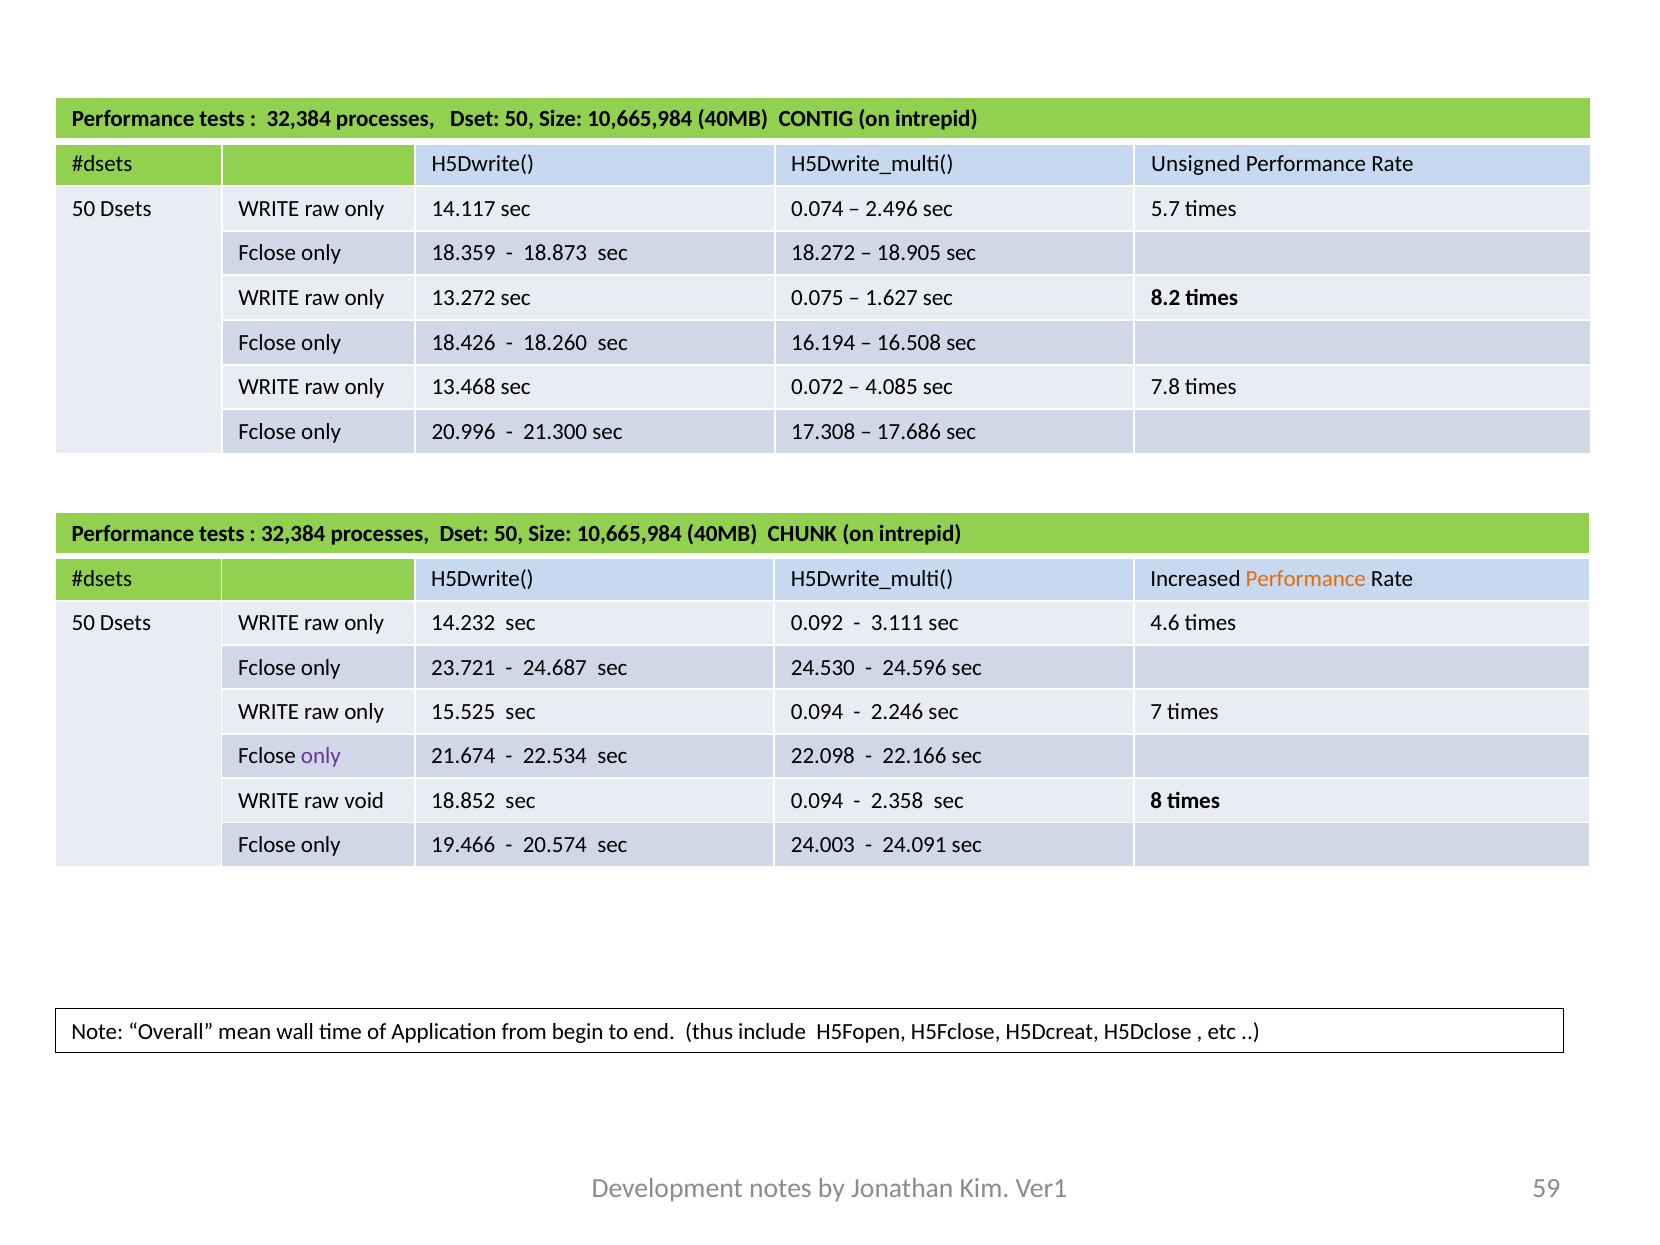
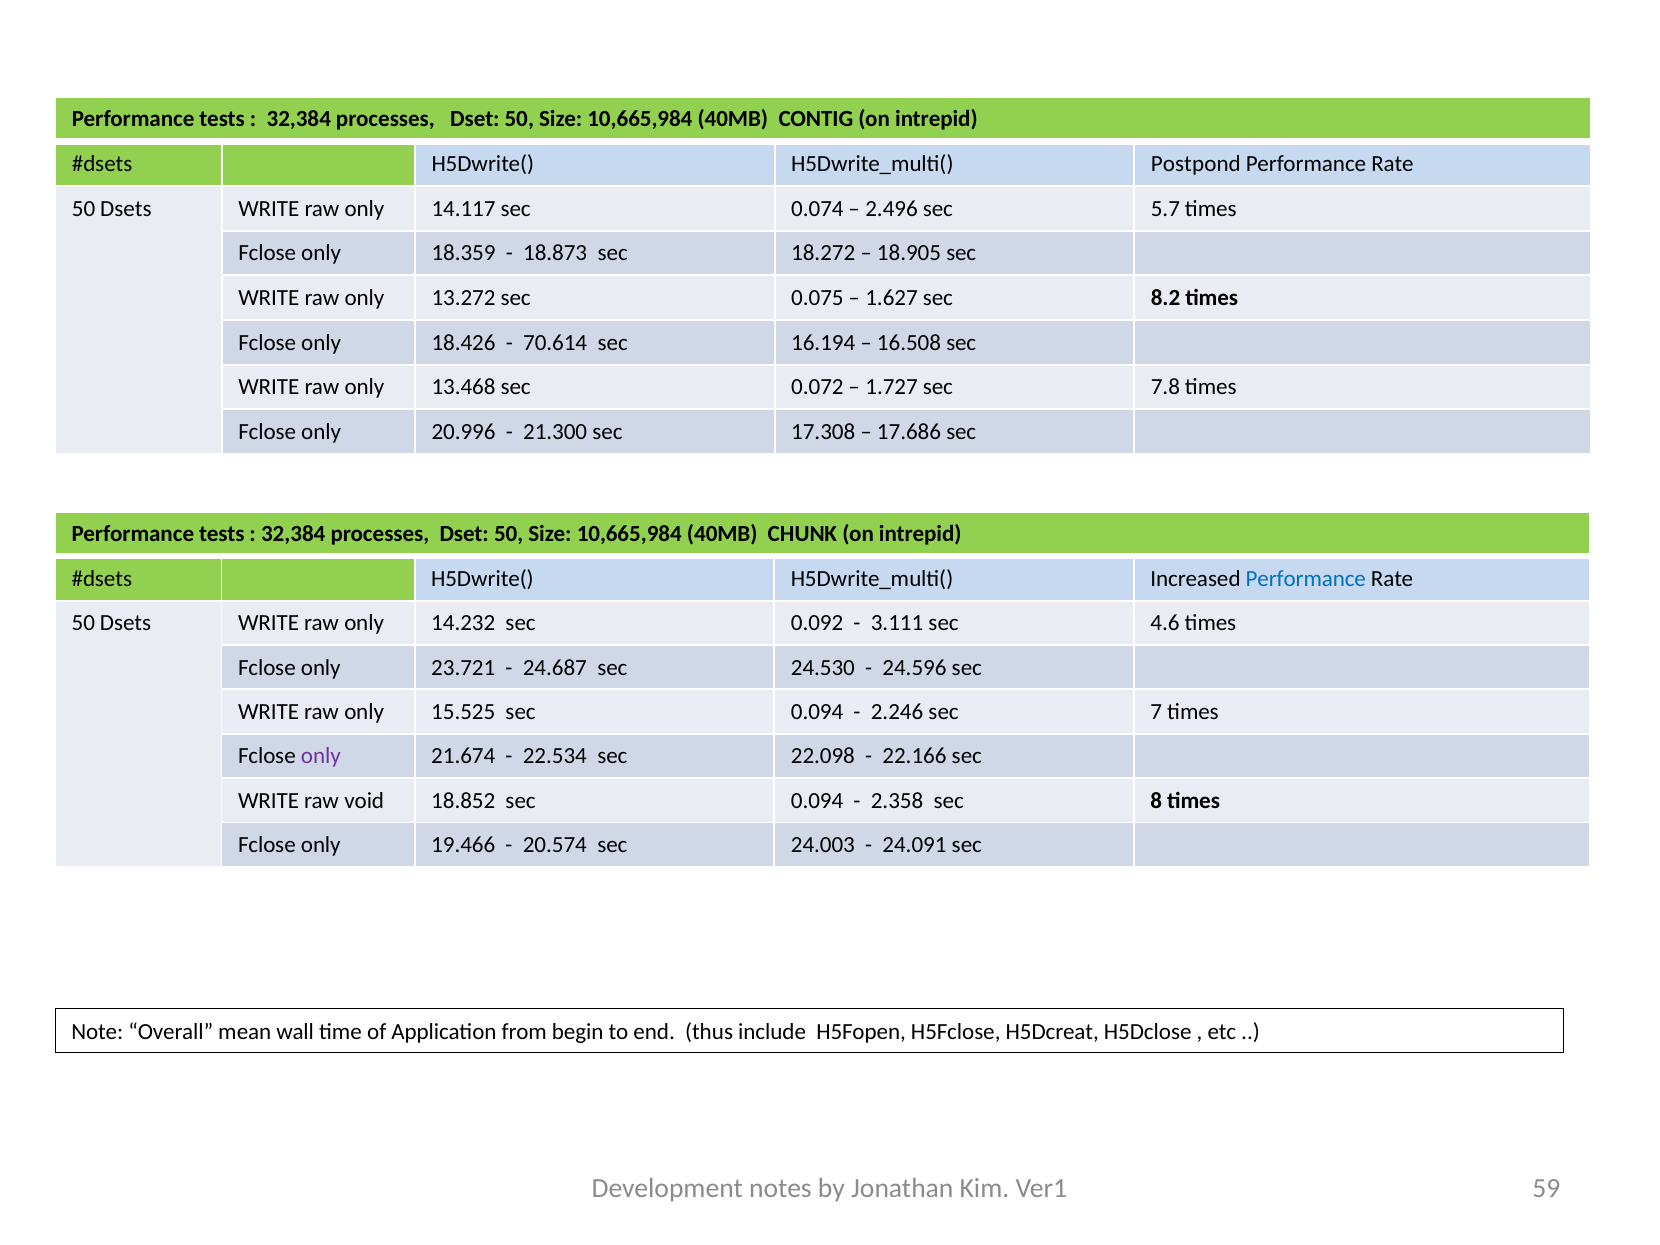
Unsigned: Unsigned -> Postpond (1196, 164)
18.260: 18.260 -> 70.614 (555, 343)
4.085: 4.085 -> 1.727 (892, 387)
Performance colour: orange -> blue (1306, 579)
